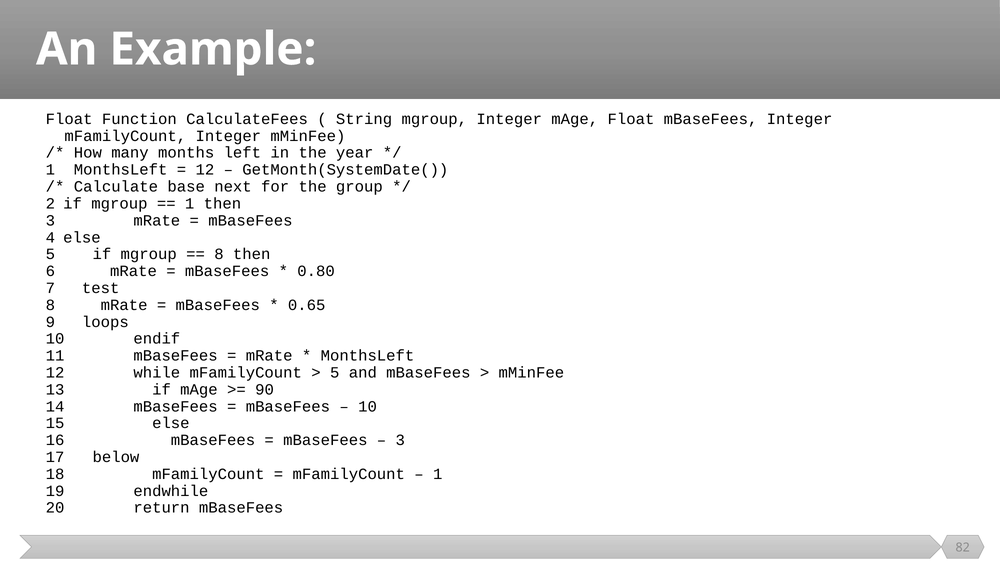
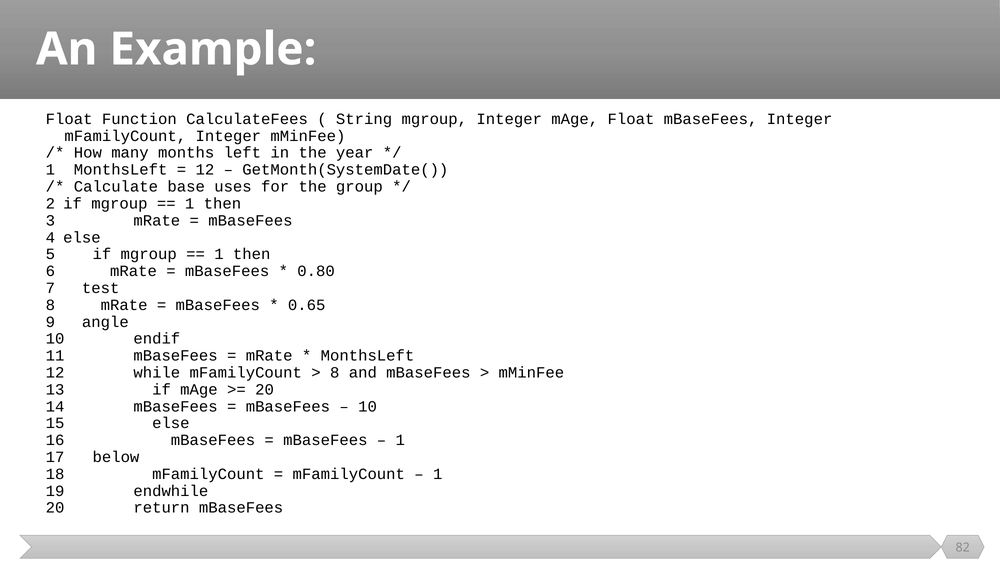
next: next -> uses (233, 186)
8: 8 -> 1 (219, 254)
loops: loops -> angle (105, 322)
5: 5 -> 8 (335, 372)
90: 90 -> 20 (265, 389)
3: 3 -> 1 (400, 440)
